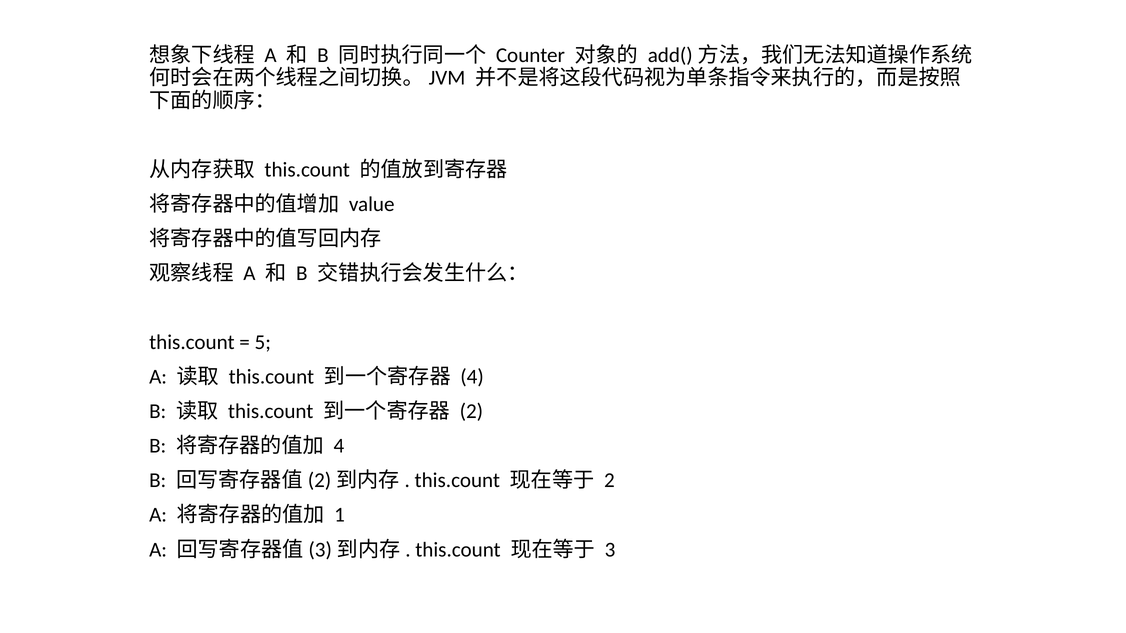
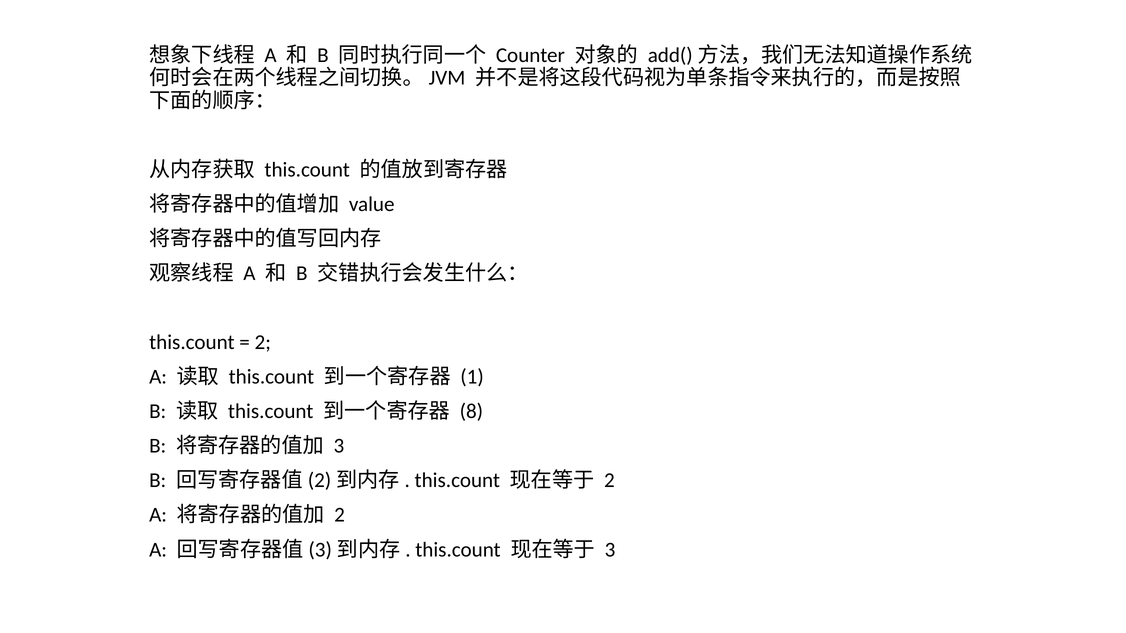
5: 5 -> 2 (263, 343)
4: 4 -> 1 (472, 377)
2: 2 -> 8 (471, 412)
4: 4 -> 3 (339, 446)
1: 1 -> 2 (340, 515)
